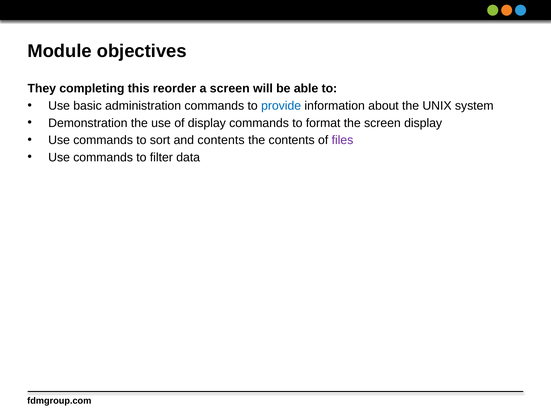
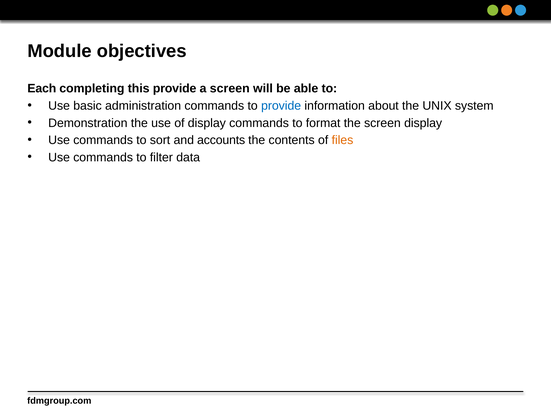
They: They -> Each (42, 88)
this reorder: reorder -> provide (175, 88)
and contents: contents -> accounts (221, 140)
files colour: purple -> orange (342, 140)
